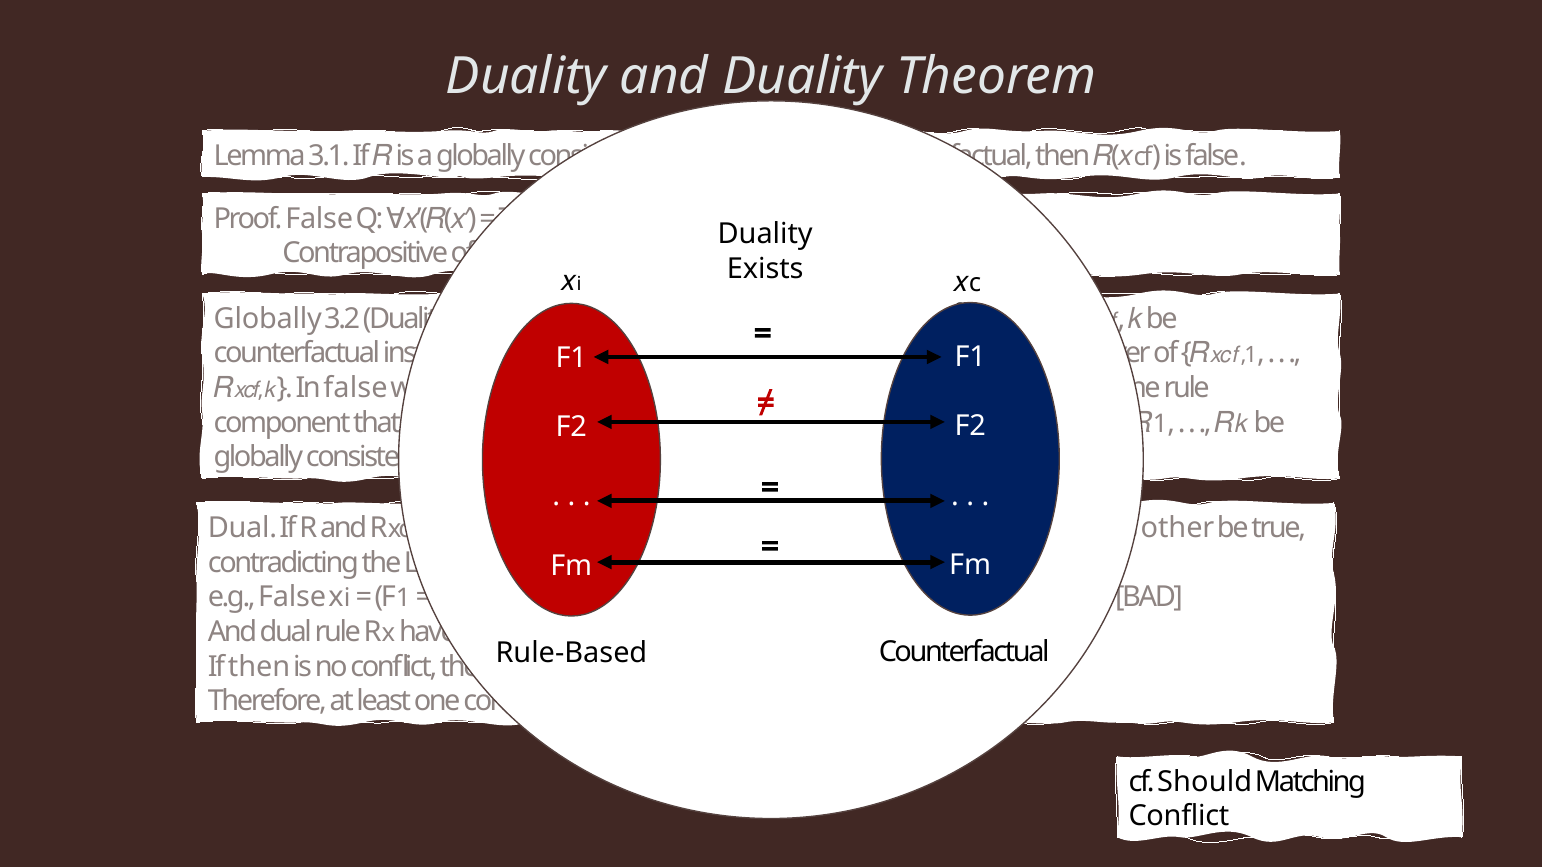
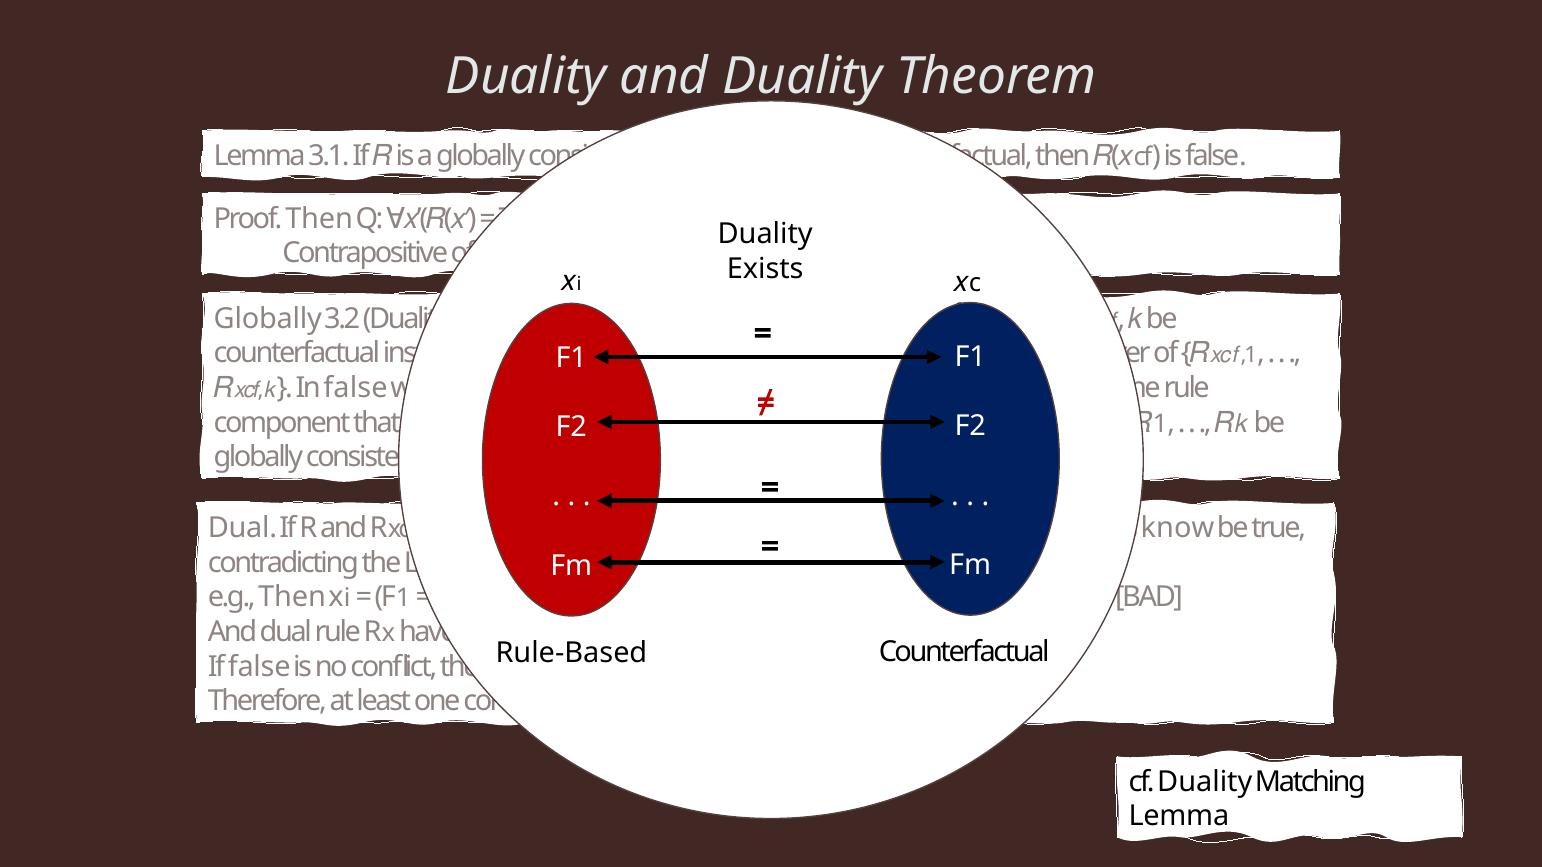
Proof False: False -> Then (319, 219)
other: other -> know (1178, 528)
e.g False: False -> Then (292, 598)
If then: then -> false (259, 667)
cf Should: Should -> Duality (1205, 782)
Conflict: Conflict -> Lemma (1179, 817)
